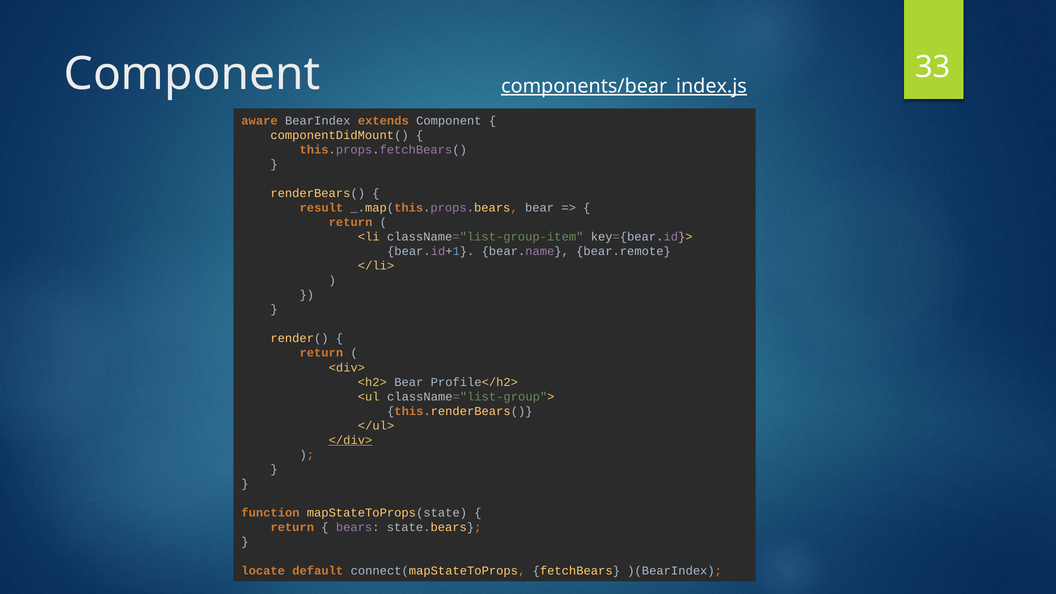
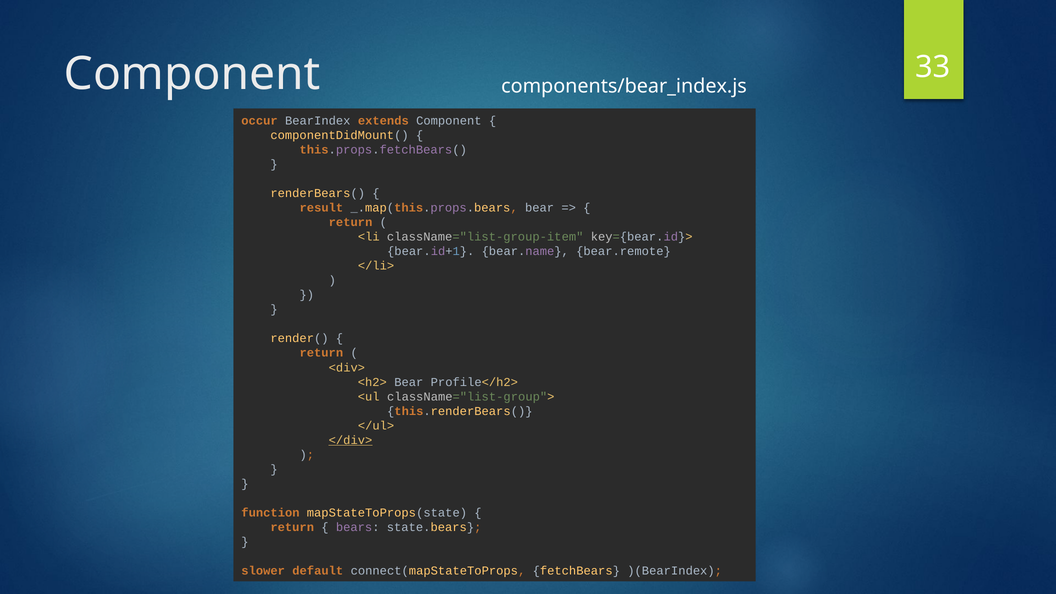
components/bear_index.js underline: present -> none (624, 86)
aware: aware -> occur (260, 121)
locate: locate -> slower (263, 571)
